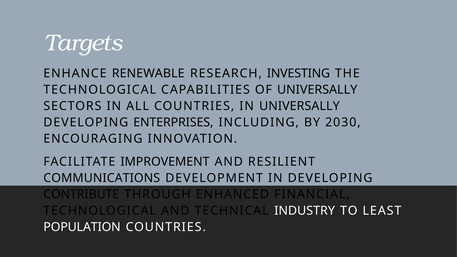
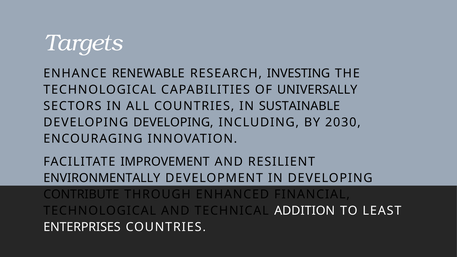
IN UNIVERSALLY: UNIVERSALLY -> SUSTAINABLE (299, 106)
DEVELOPING ENTERPRISES: ENTERPRISES -> DEVELOPING (173, 122)
COMMUNICATIONS: COMMUNICATIONS -> ENVIRONMENTALLY (102, 178)
INDUSTRY: INDUSTRY -> ADDITION (305, 211)
POPULATION: POPULATION -> ENTERPRISES (82, 227)
